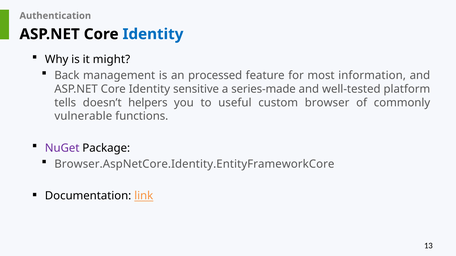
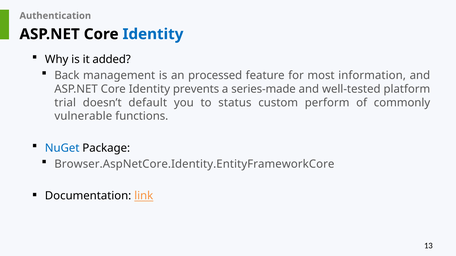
might: might -> added (112, 59)
sensitive: sensitive -> prevents (196, 89)
tells: tells -> trial (65, 103)
helpers: helpers -> default (148, 103)
useful: useful -> status (235, 103)
browser: browser -> perform (327, 103)
NuGet colour: purple -> blue (62, 148)
